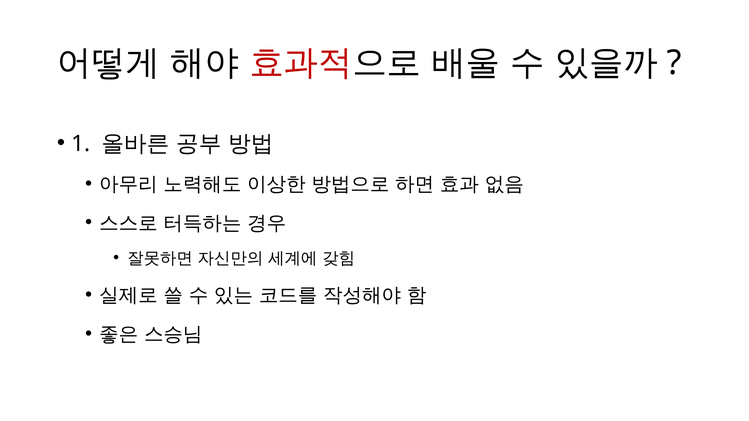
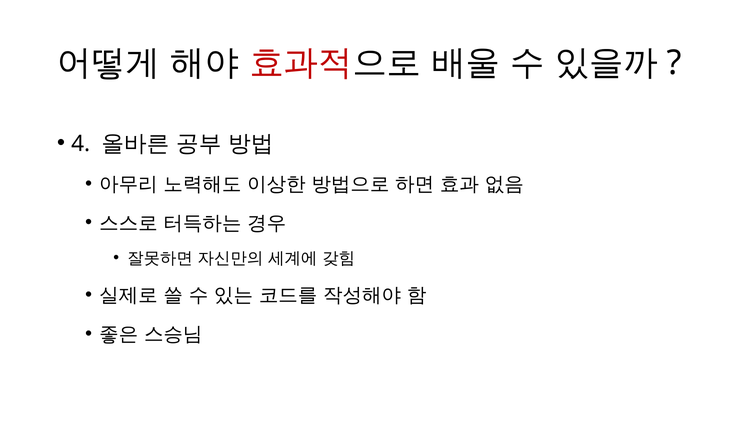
1: 1 -> 4 (81, 144)
